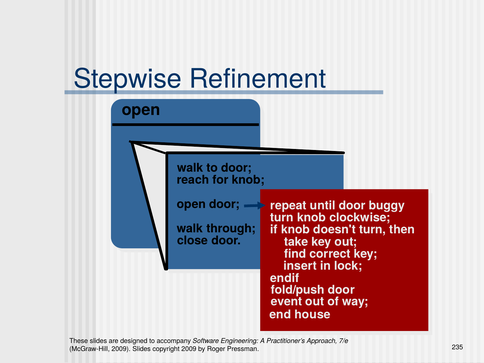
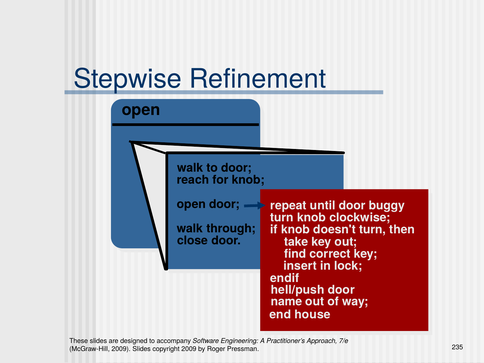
fold/push: fold/push -> hell/push (298, 290)
event: event -> name (286, 301)
